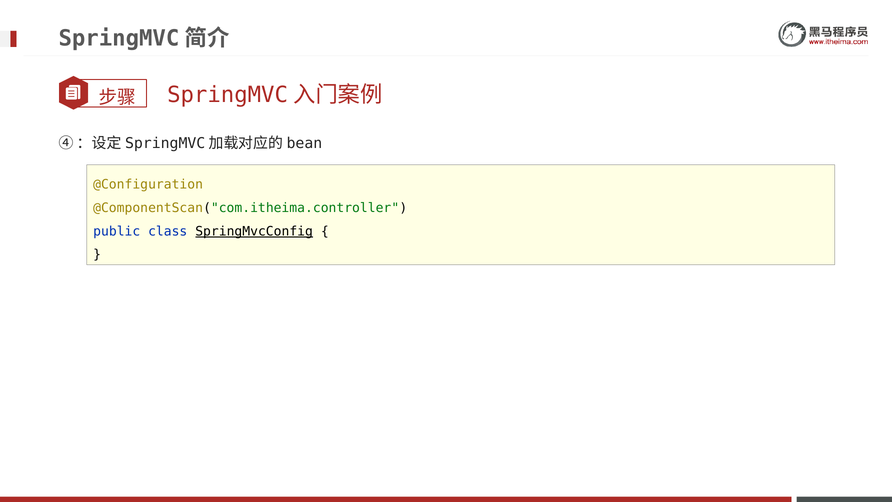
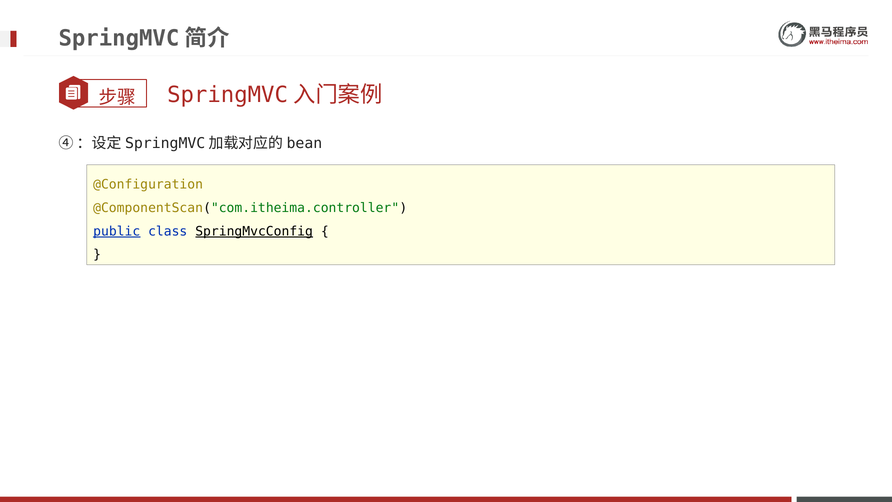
public underline: none -> present (117, 231)
